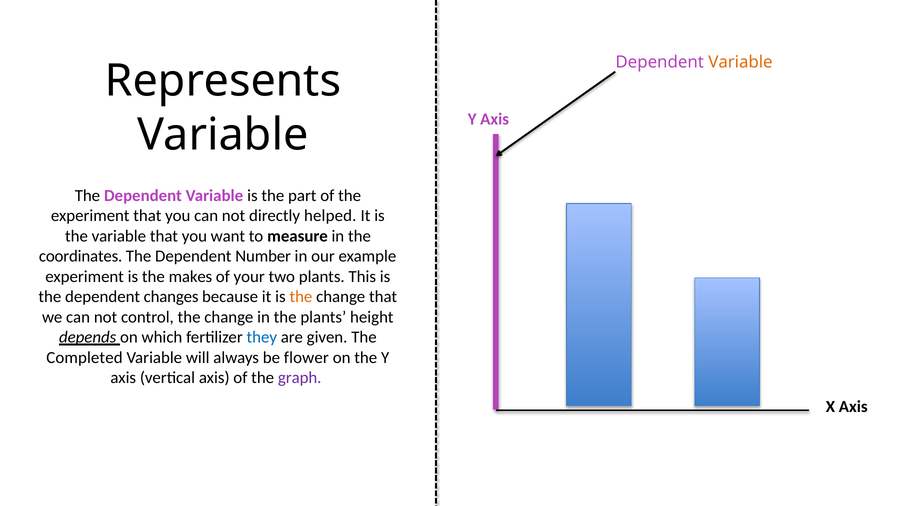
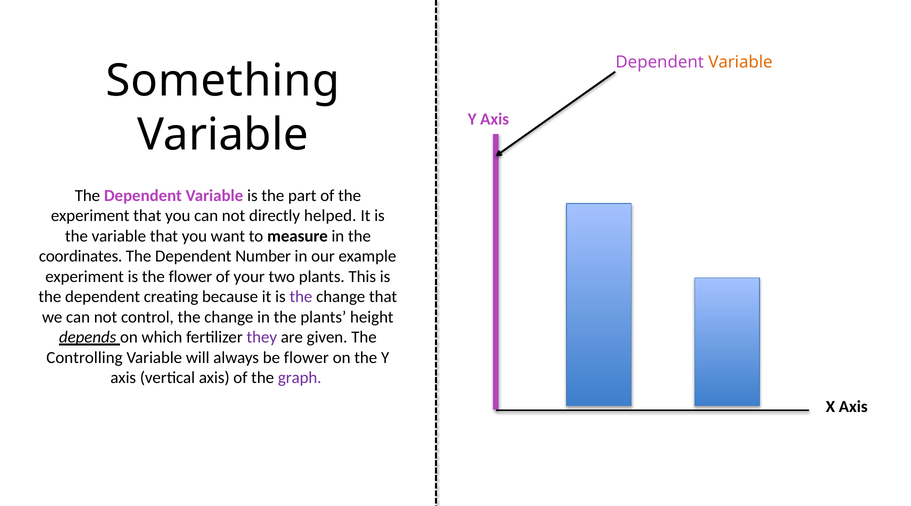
Represents: Represents -> Something (223, 81)
the makes: makes -> flower (190, 277)
changes: changes -> creating (171, 297)
the colour: orange -> purple (301, 297)
they colour: blue -> purple (262, 337)
Completed: Completed -> Controlling (84, 358)
